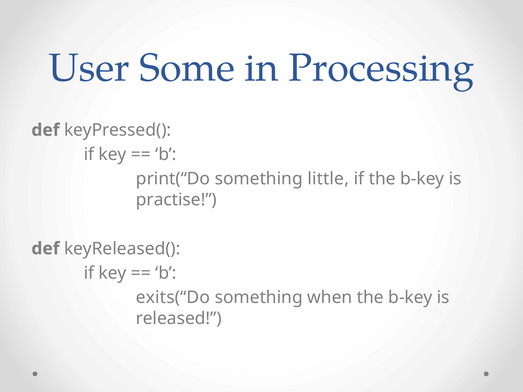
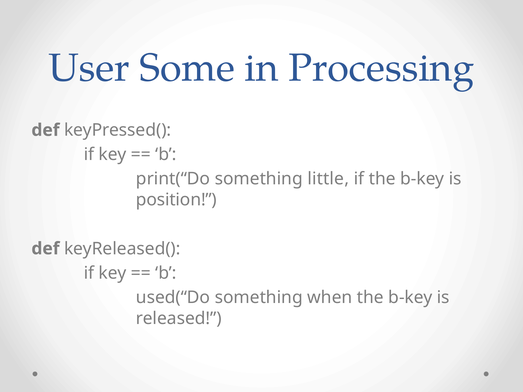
practise: practise -> position (176, 200)
exits(“Do: exits(“Do -> used(“Do (173, 298)
